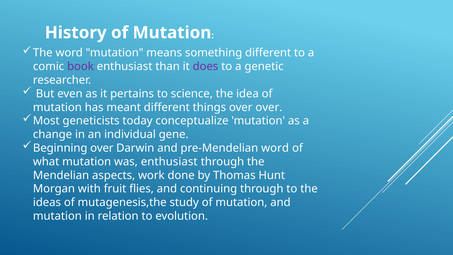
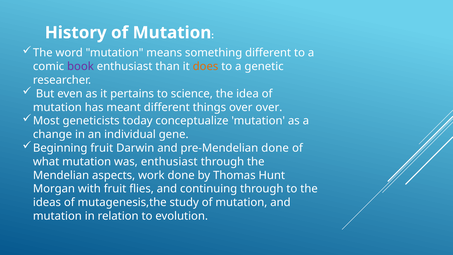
does colour: purple -> orange (206, 66)
Beginning over: over -> fruit (102, 148)
pre-Mendelian word: word -> done (275, 148)
